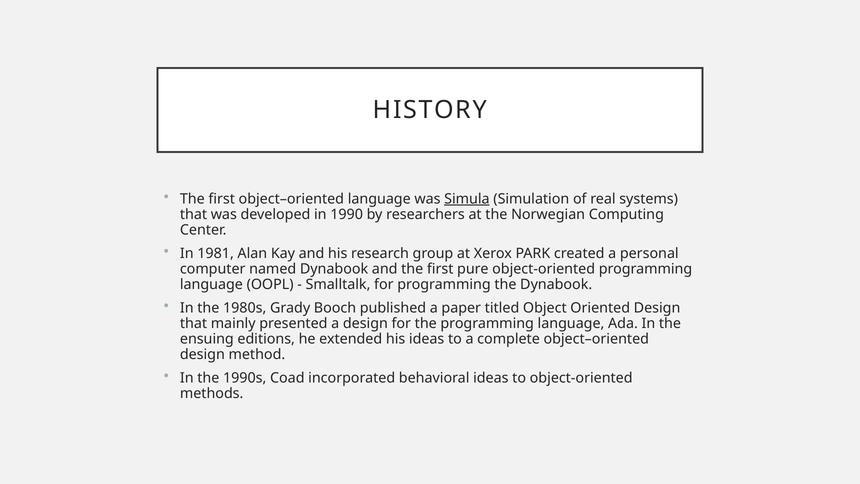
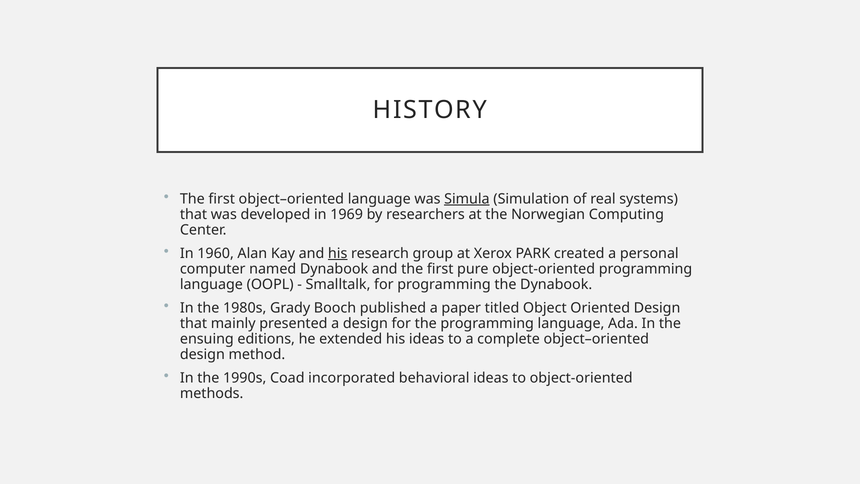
1990: 1990 -> 1969 (347, 214)
1981: 1981 -> 1960 (216, 253)
his underline: none -> present (338, 253)
